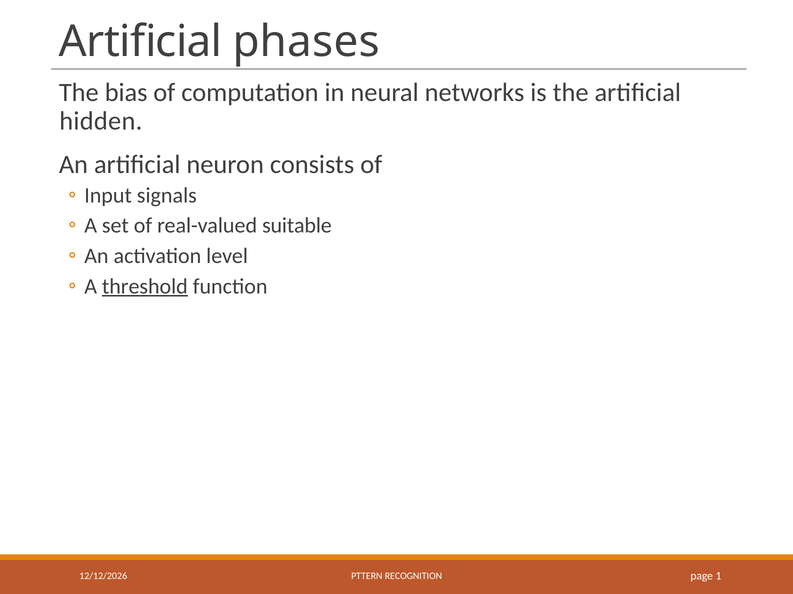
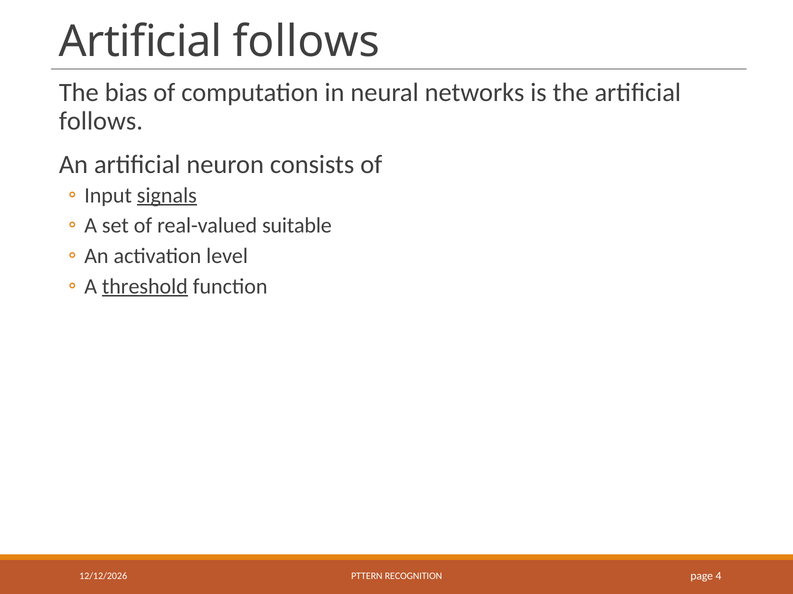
phases: phases -> follows (306, 42)
hidden: hidden -> follows (101, 121)
signals underline: none -> present (167, 196)
1: 1 -> 4 (718, 577)
